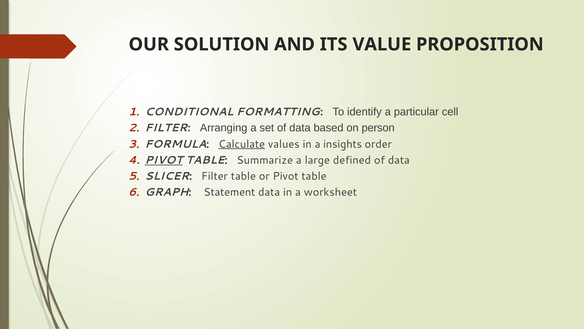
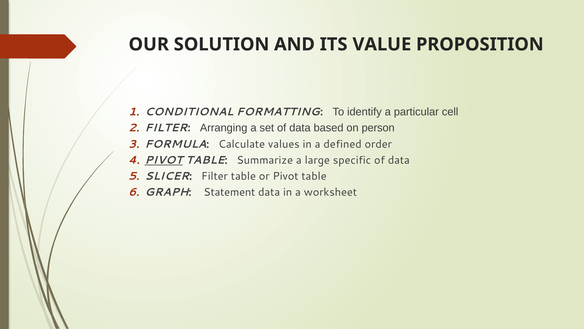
Calculate underline: present -> none (242, 144)
insights: insights -> defined (343, 144)
defined: defined -> specific (352, 160)
